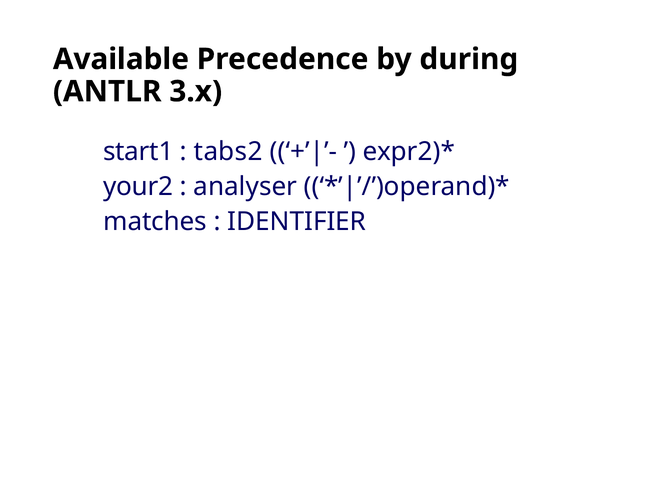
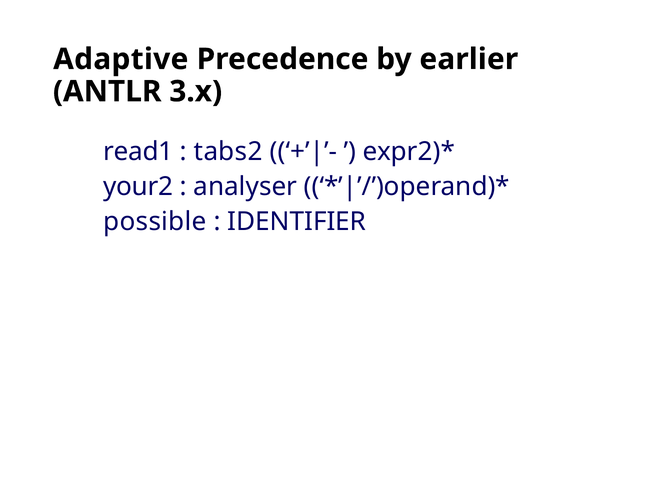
Available: Available -> Adaptive (121, 59)
during: during -> earlier (469, 59)
start1: start1 -> read1 (138, 151)
matches: matches -> possible (155, 222)
